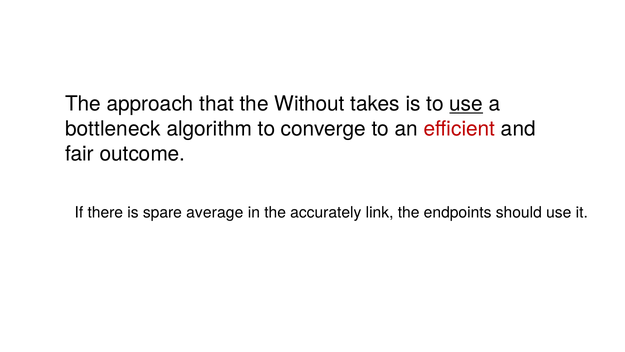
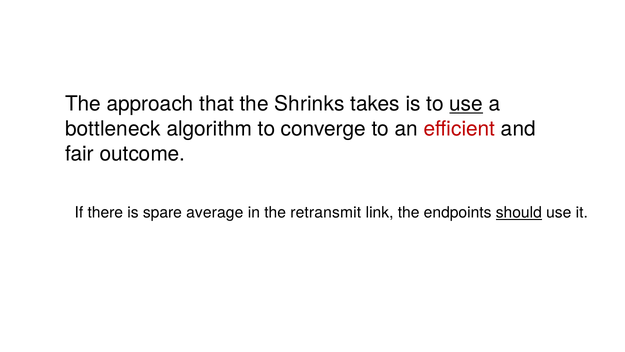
Without: Without -> Shrinks (309, 104)
accurately: accurately -> retransmit (326, 212)
should underline: none -> present (519, 212)
